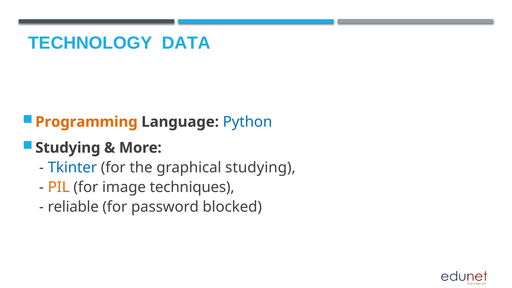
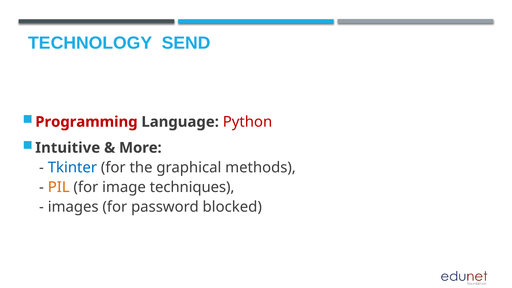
DATA: DATA -> SEND (186, 43)
Programming colour: orange -> red (86, 122)
Python colour: blue -> red (248, 122)
Studying: Studying -> Intuitive (68, 148)
graphical studying: studying -> methods (261, 168)
reliable: reliable -> images (73, 207)
